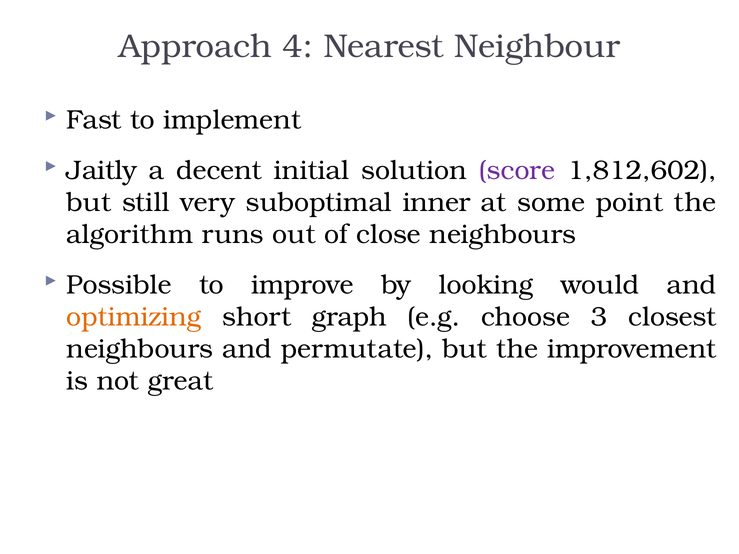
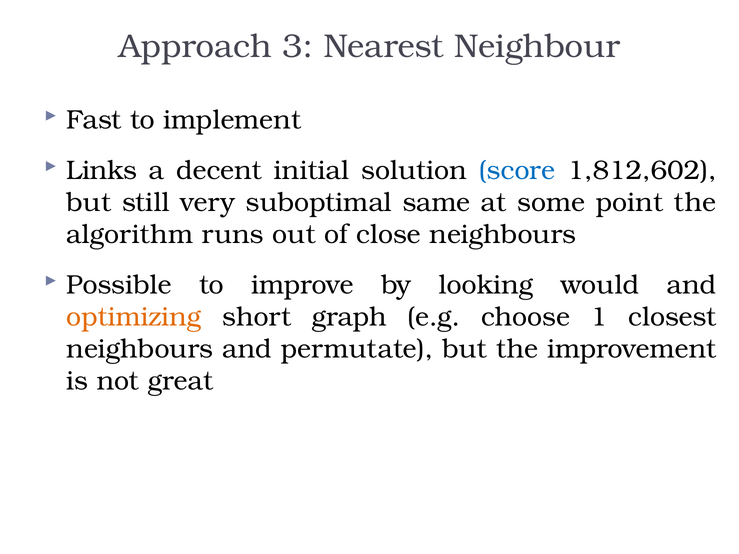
4: 4 -> 3 (298, 47)
Jaitly: Jaitly -> Links (102, 171)
score colour: purple -> blue (517, 171)
inner: inner -> same (437, 203)
3: 3 -> 1 (599, 317)
